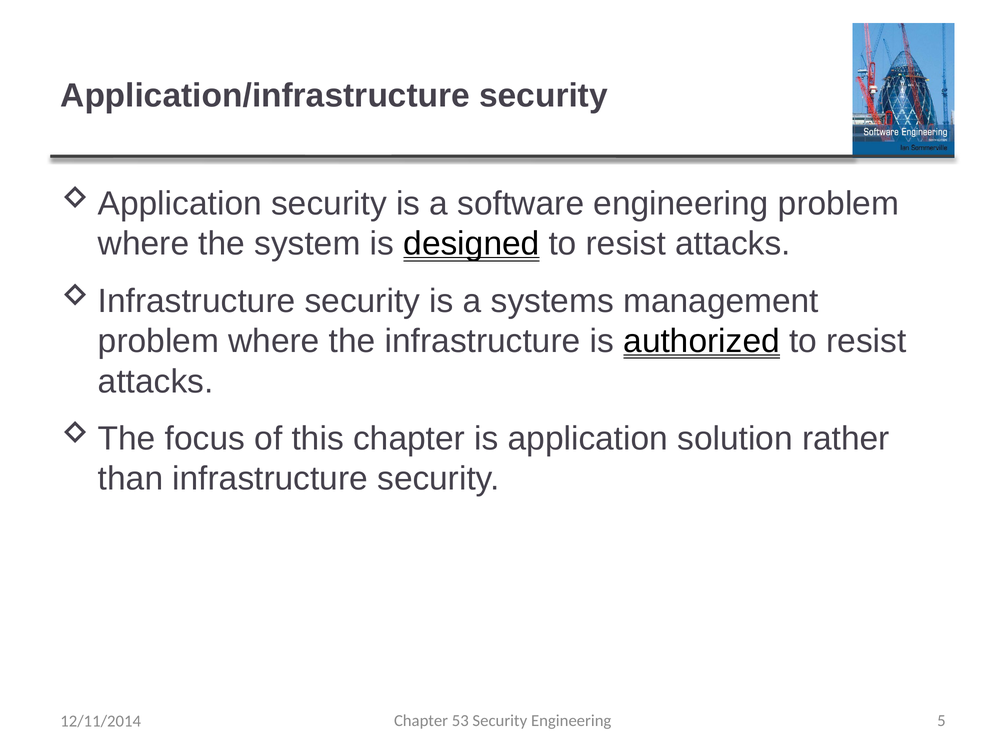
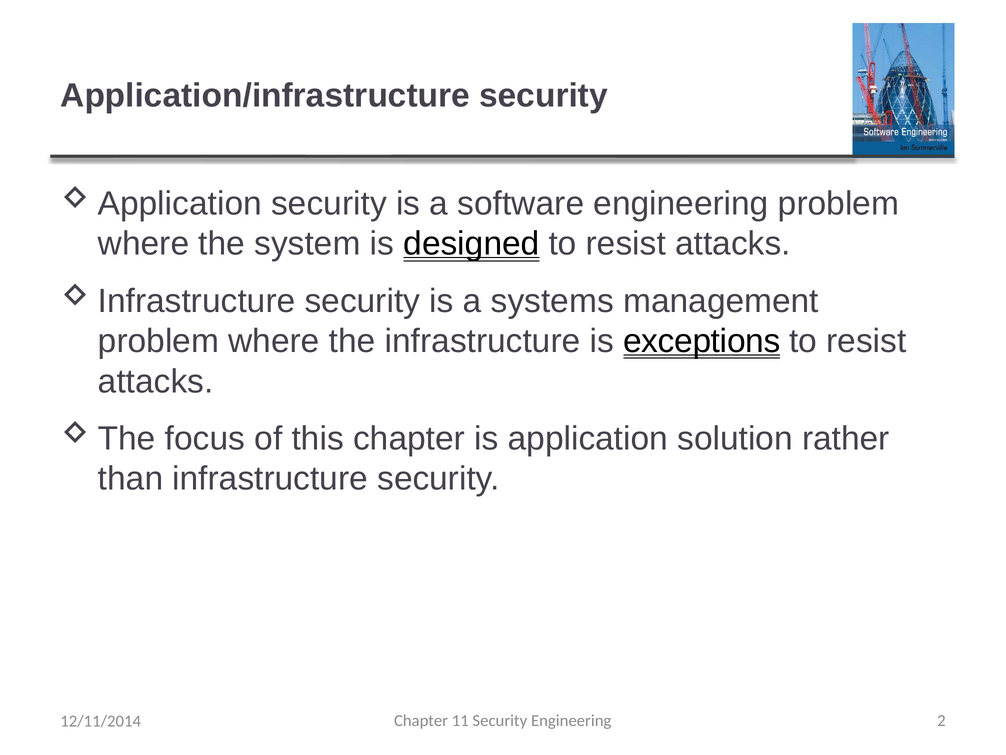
authorized: authorized -> exceptions (702, 341)
53: 53 -> 11 (460, 720)
5: 5 -> 2 (941, 720)
